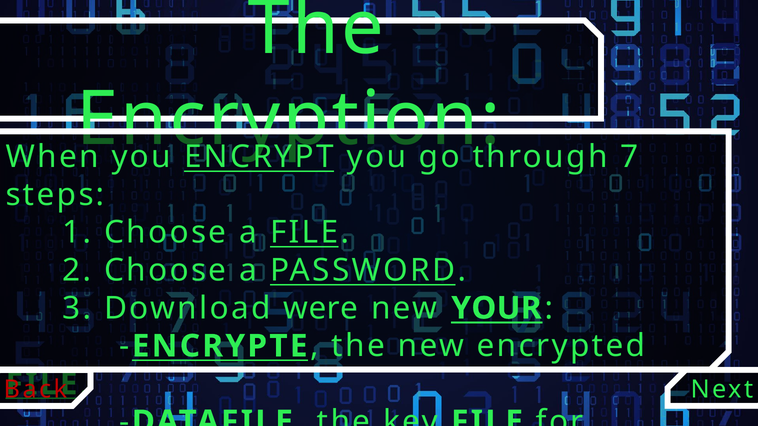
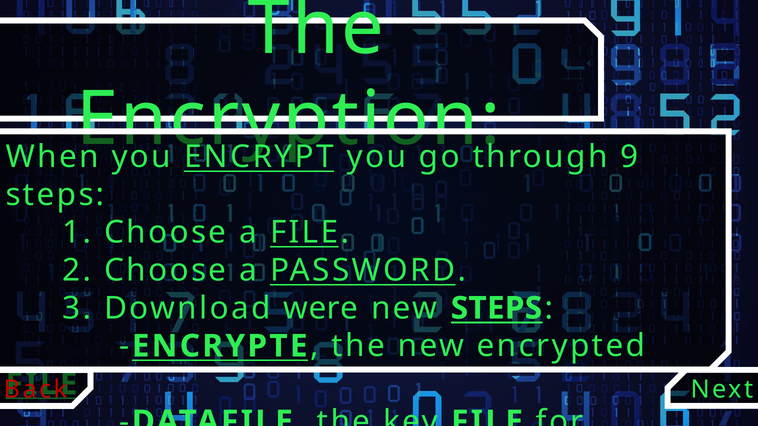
7: 7 -> 9 (629, 157)
new YOUR: YOUR -> STEPS (496, 308)
